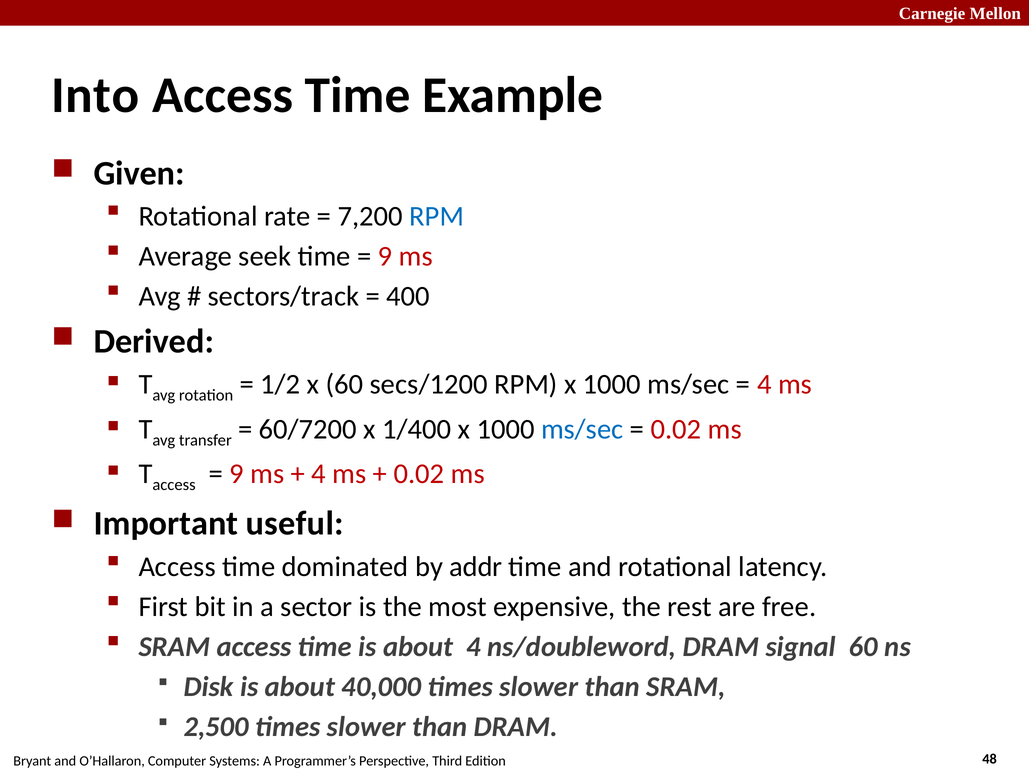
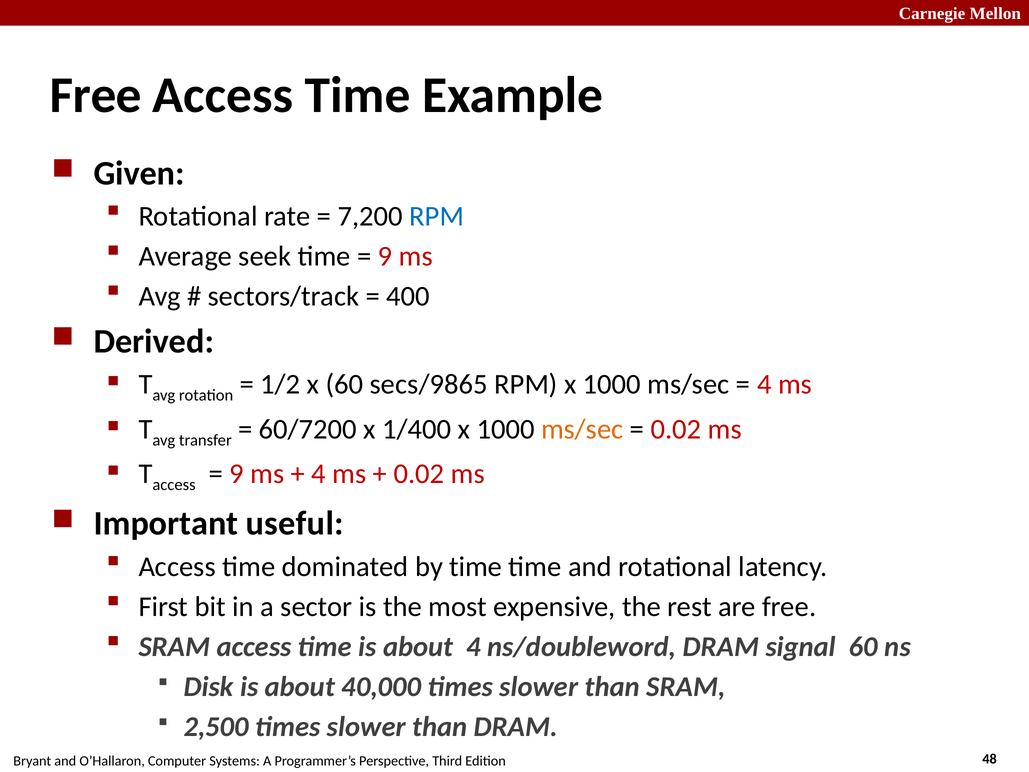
Into: Into -> Free (96, 95)
secs/1200: secs/1200 -> secs/9865 (429, 384)
ms/sec colour: blue -> orange (582, 429)
by addr: addr -> time (476, 566)
